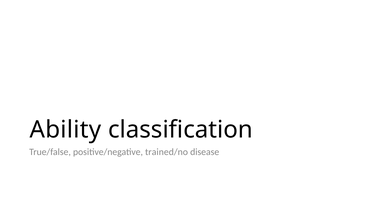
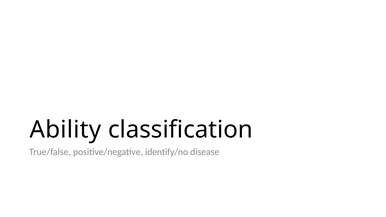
trained/no: trained/no -> identify/no (167, 152)
